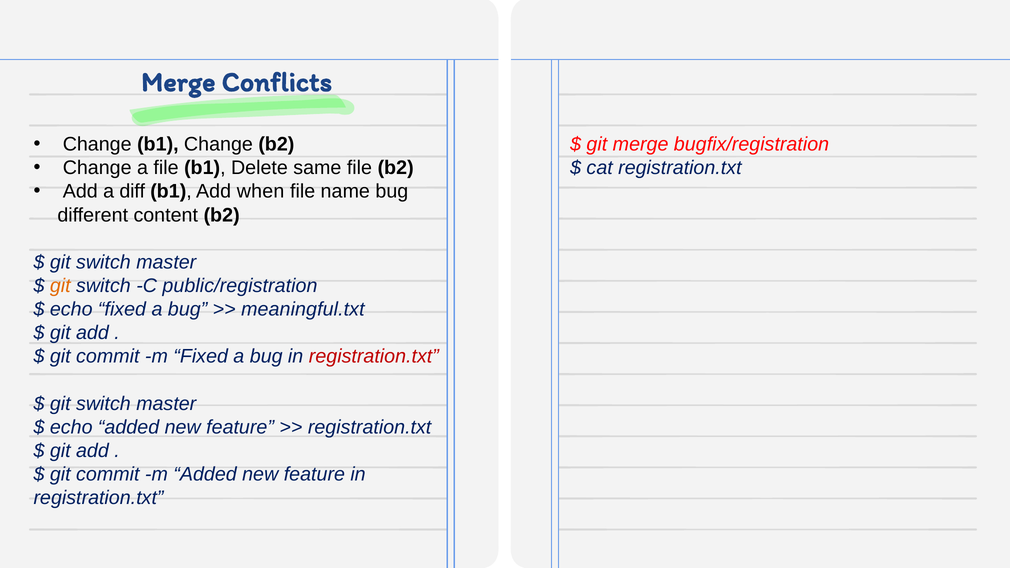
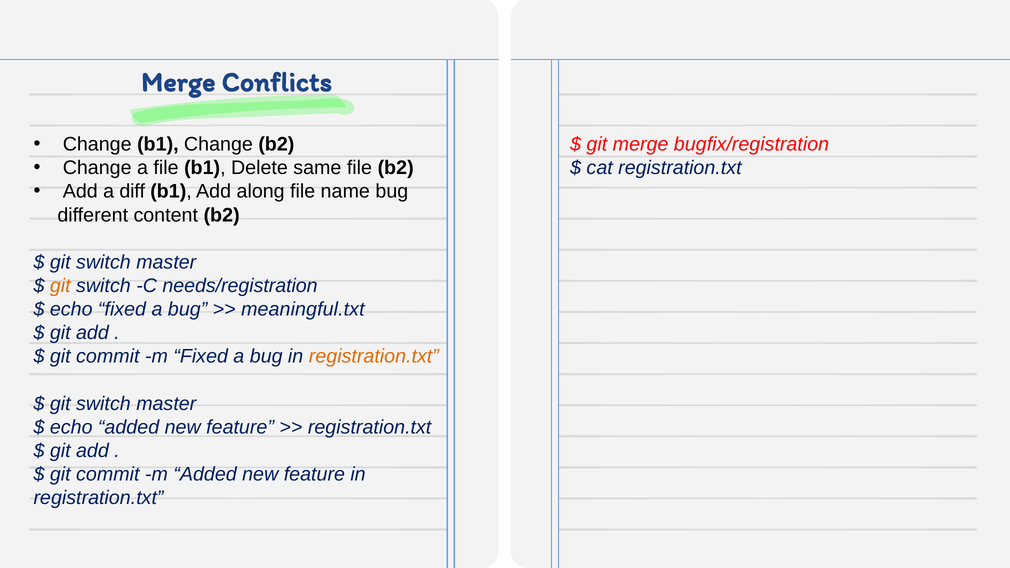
when: when -> along (261, 192)
public/registration: public/registration -> needs/registration (240, 286)
registration.txt colour: red -> orange (374, 357)
